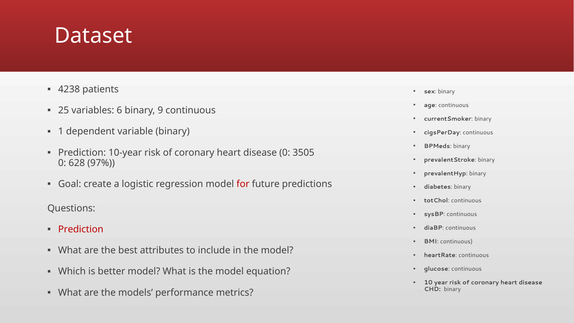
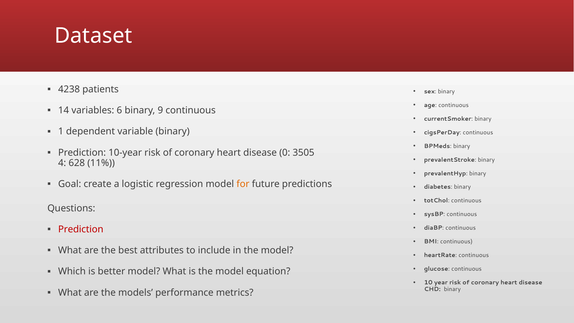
25: 25 -> 14 (64, 110)
0: 0 -> 4 (62, 163)
97%: 97% -> 11% (101, 163)
for colour: red -> orange (243, 184)
